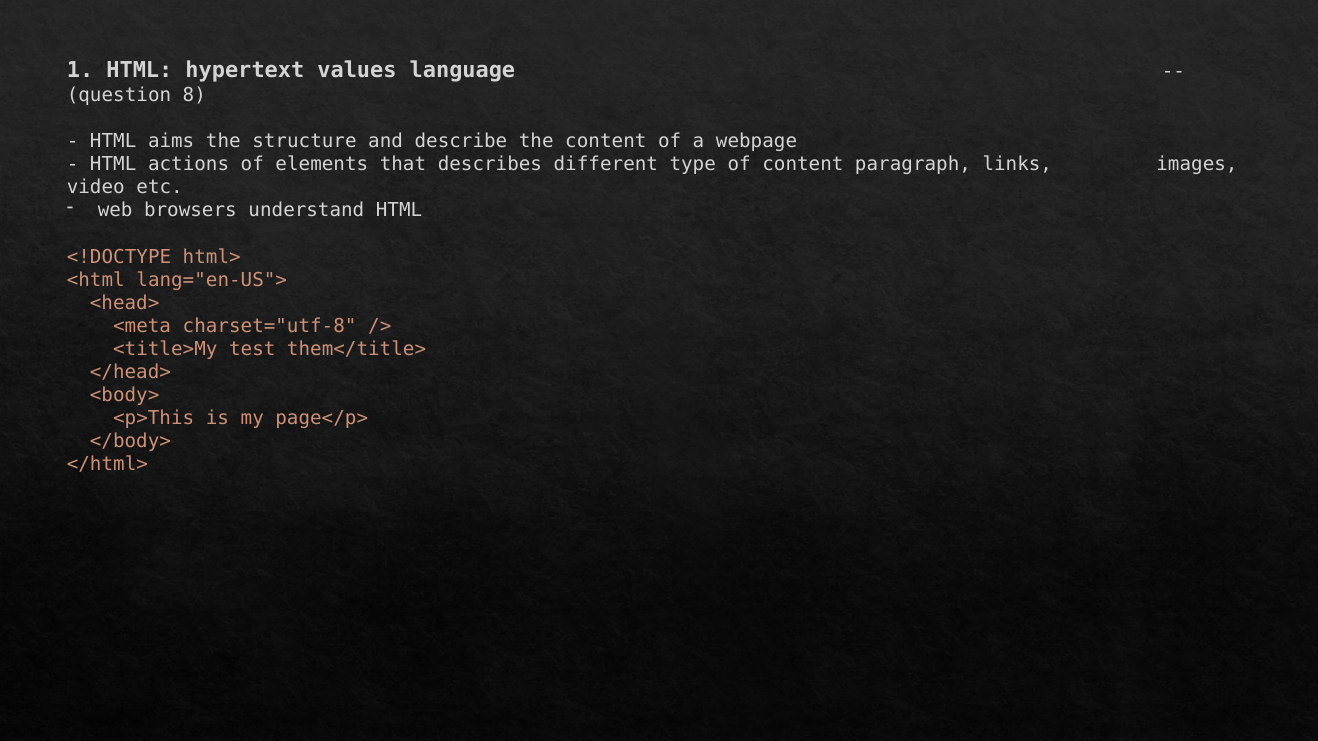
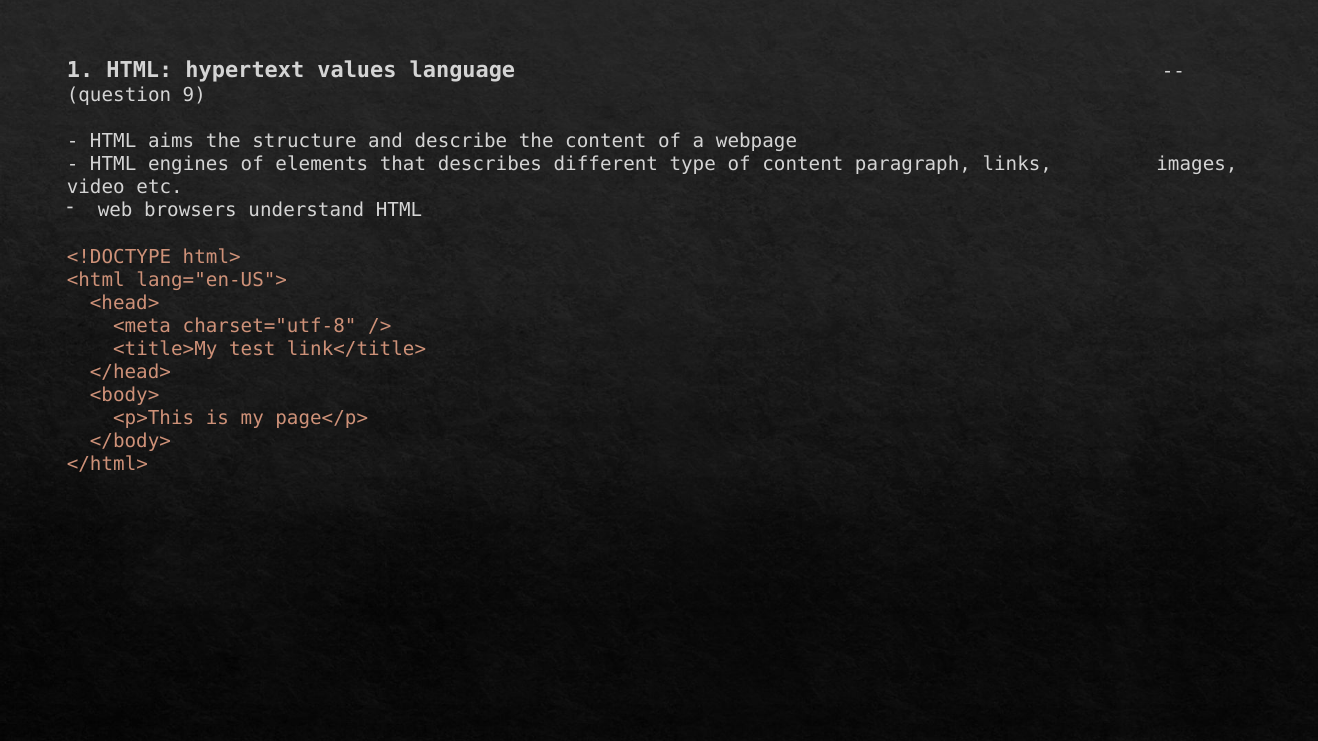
8: 8 -> 9 (194, 95)
actions: actions -> engines (189, 165)
them</title>: them</title> -> link</title> (357, 349)
